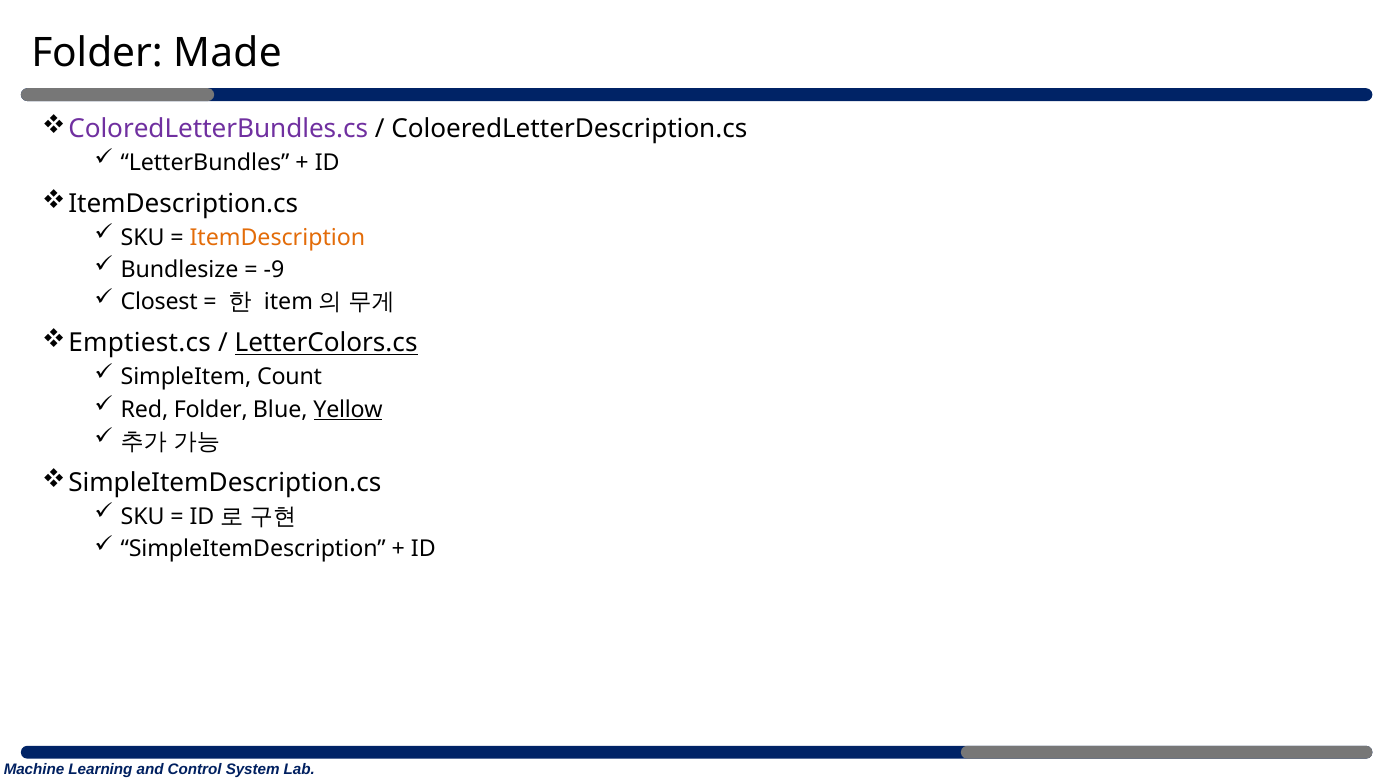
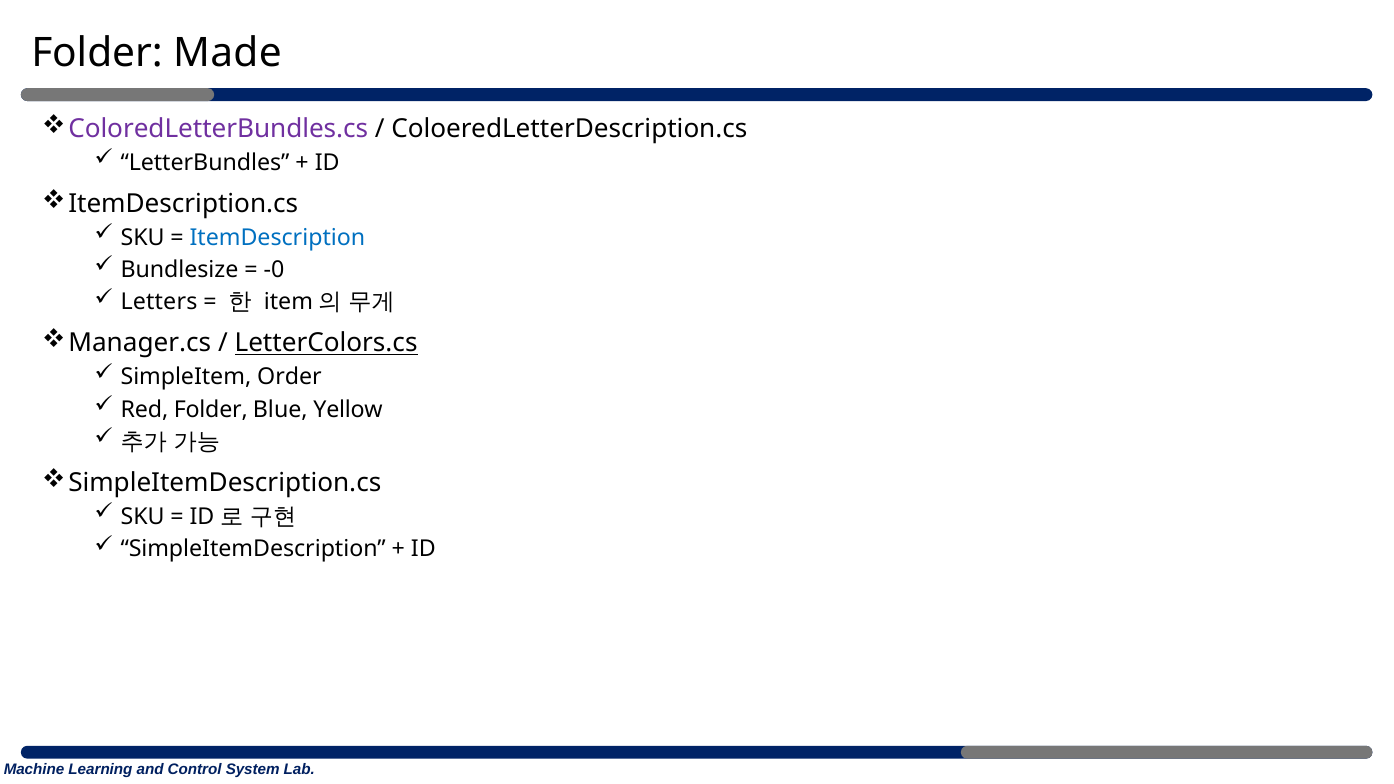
ItemDescription colour: orange -> blue (277, 237)
-9: -9 -> -0 (274, 270)
Closest: Closest -> Letters (159, 302)
Emptiest.cs: Emptiest.cs -> Manager.cs (140, 343)
Count: Count -> Order (289, 377)
Yellow underline: present -> none (348, 409)
